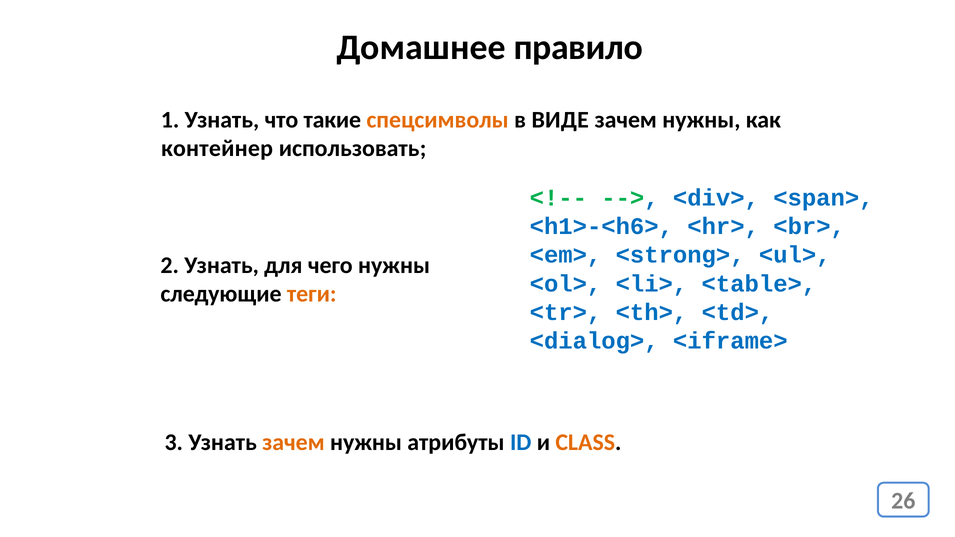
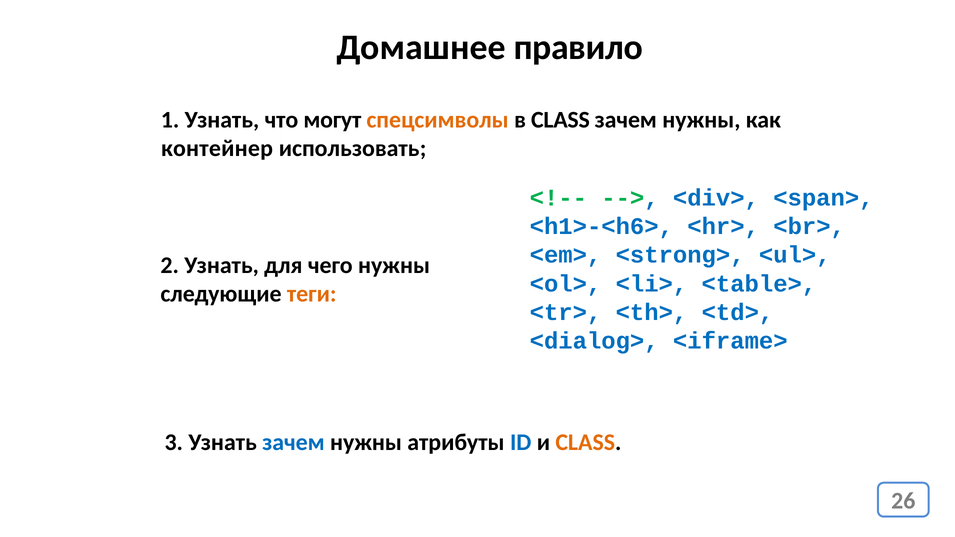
такие: такие -> могут (332, 120)
в ВИДЕ: ВИДЕ -> CLASS (560, 120)
зачем colour: orange -> blue (293, 442)
